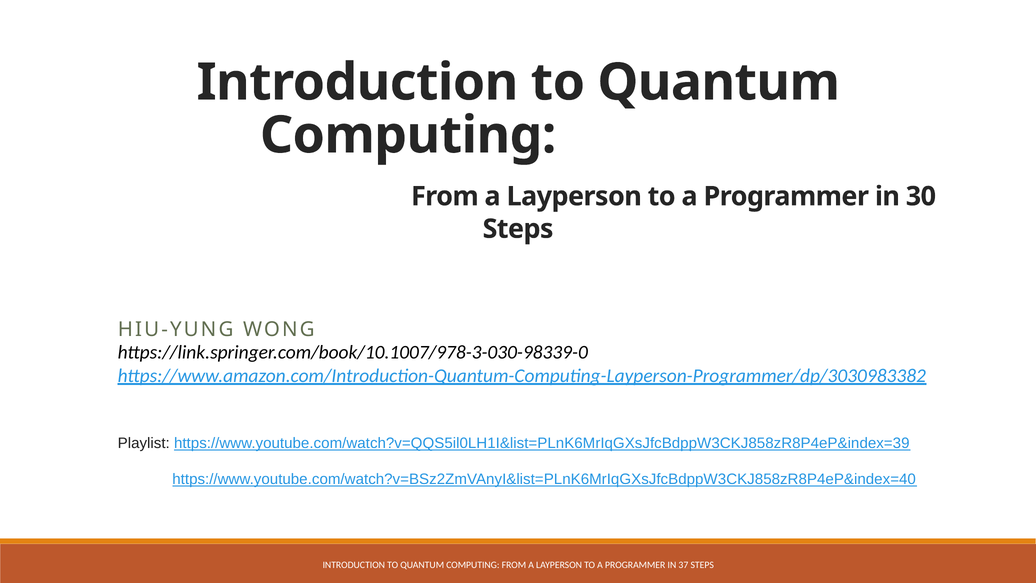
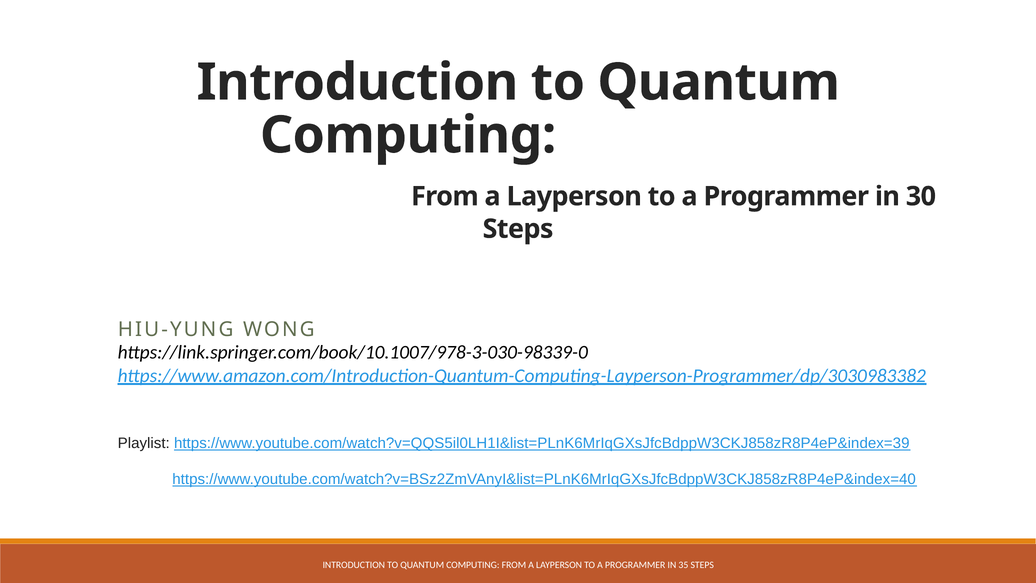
37: 37 -> 35 (683, 565)
